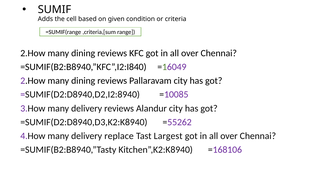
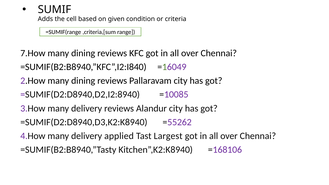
2.How: 2.How -> 7.How (33, 53)
replace: replace -> applied (119, 136)
